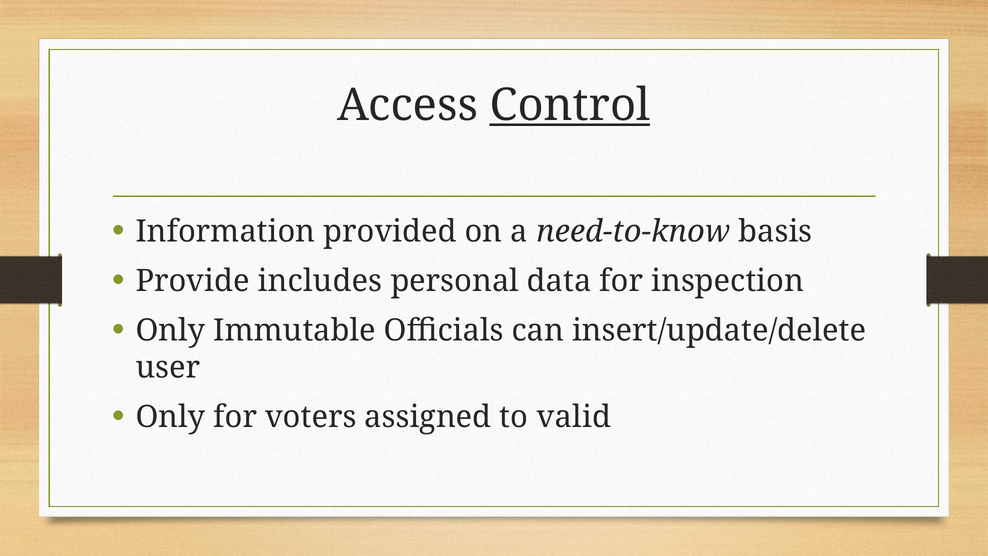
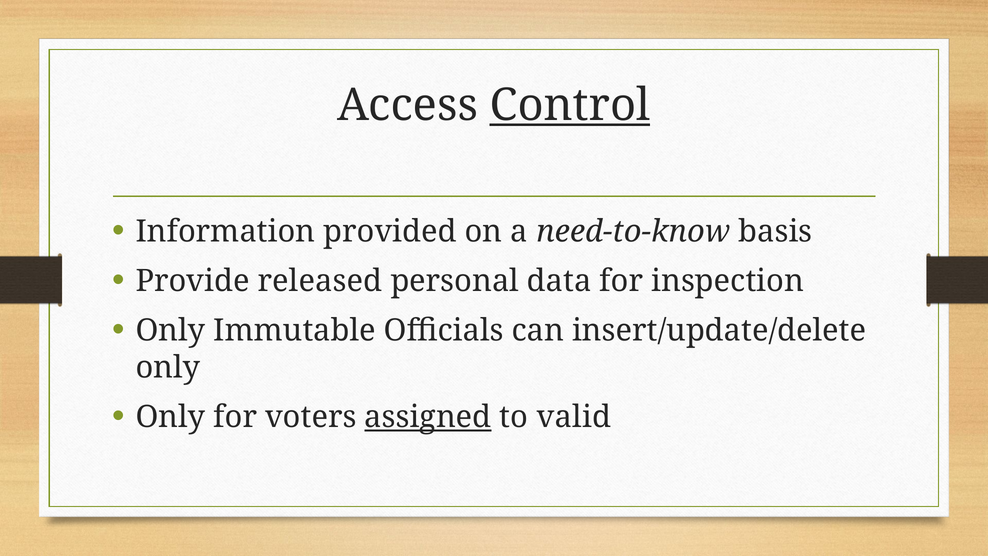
includes: includes -> released (320, 281)
user: user -> only (168, 367)
assigned underline: none -> present (428, 417)
